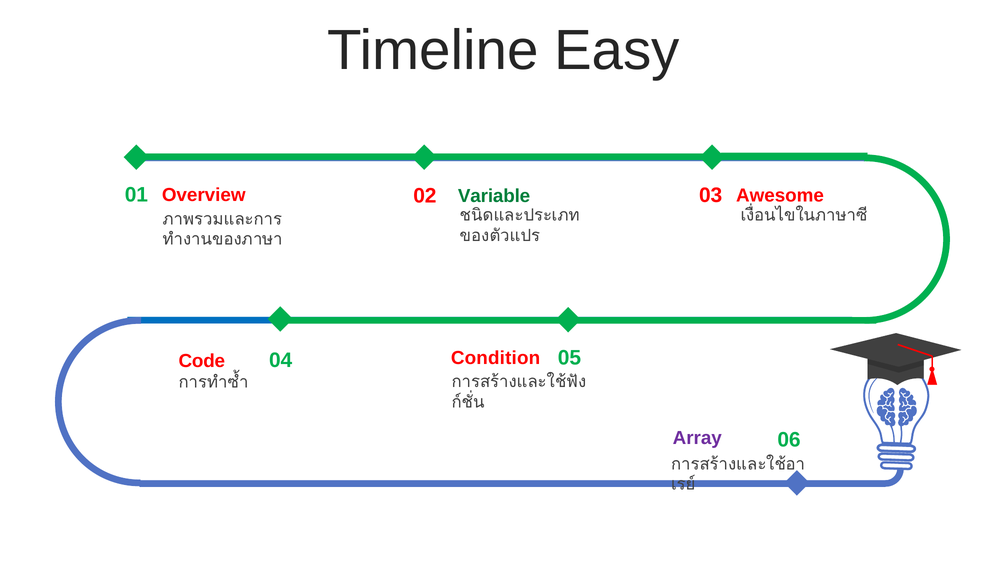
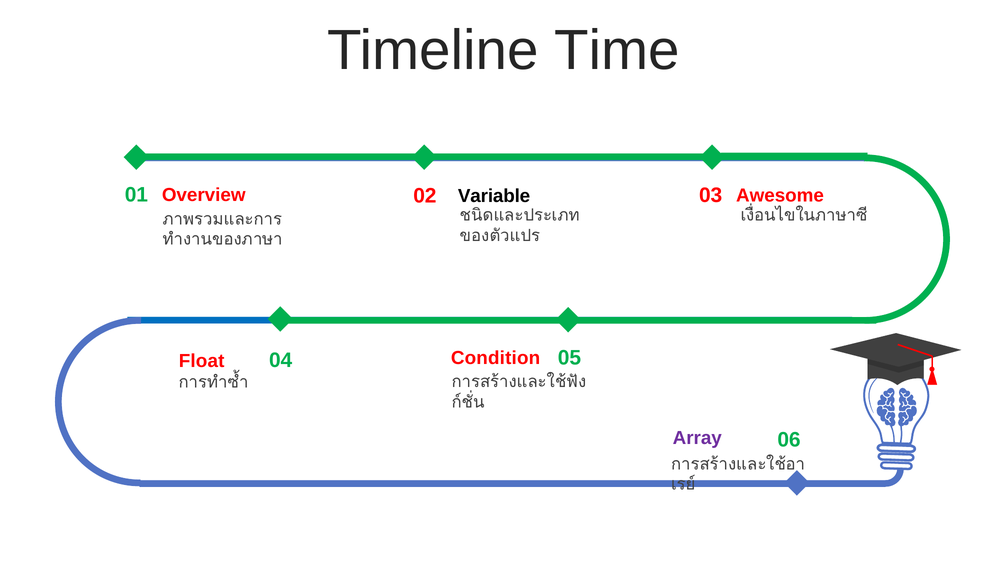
Easy: Easy -> Time (617, 51)
Variable colour: green -> black (494, 196)
Code: Code -> Float (202, 361)
